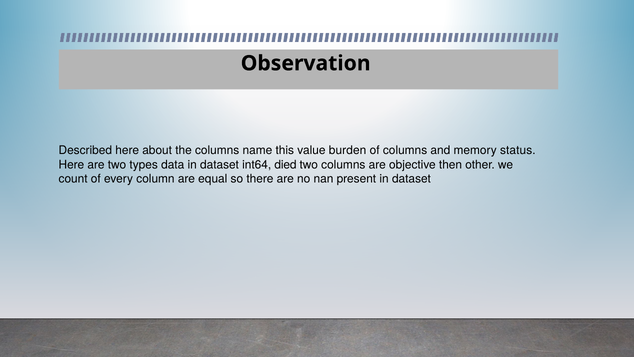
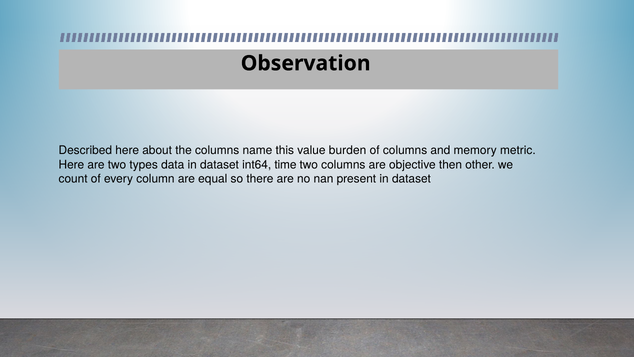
status: status -> metric (518, 150)
died: died -> time (285, 164)
